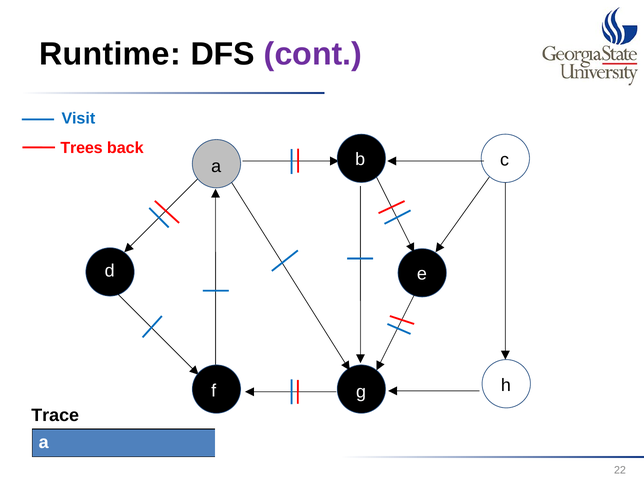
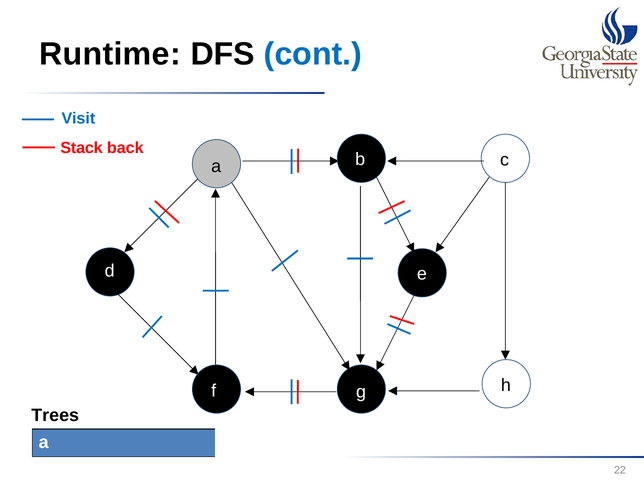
cont colour: purple -> blue (313, 54)
Trees: Trees -> Stack (82, 148)
Trace: Trace -> Trees (55, 415)
